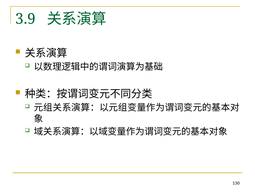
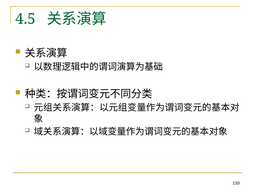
3.9: 3.9 -> 4.5 (25, 19)
